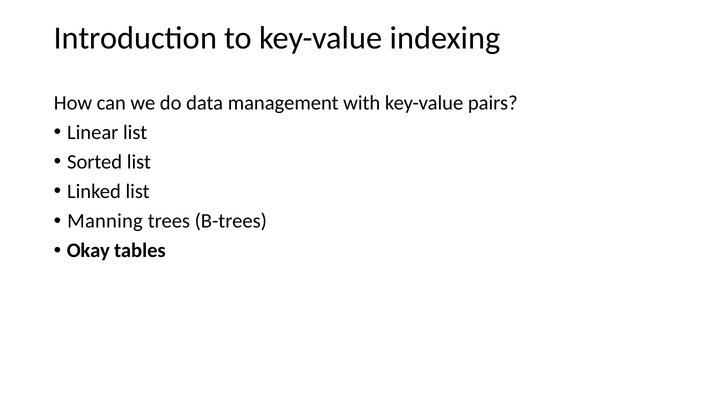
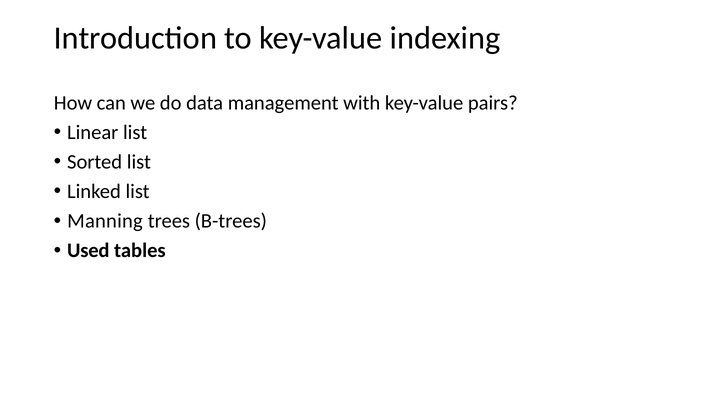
Okay: Okay -> Used (88, 251)
